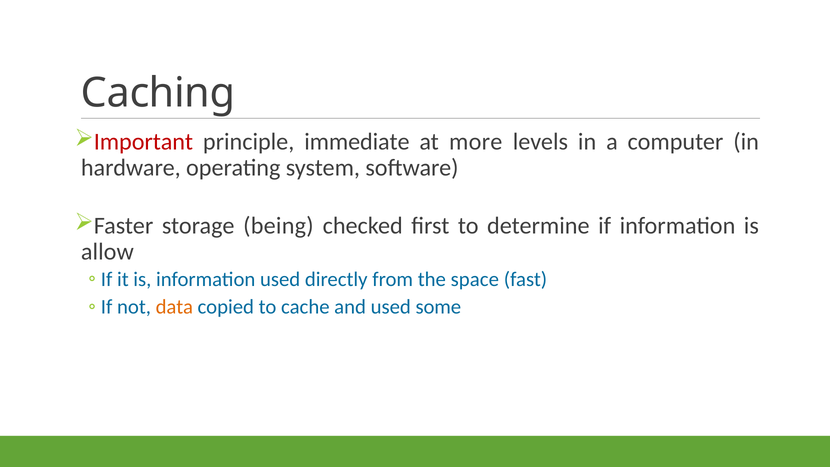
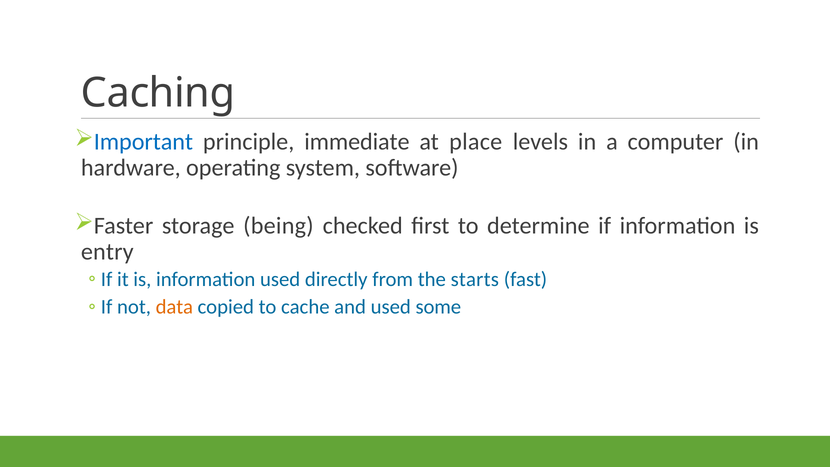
Important colour: red -> blue (143, 142)
more: more -> place (476, 142)
allow: allow -> entry (107, 252)
space: space -> starts (475, 279)
